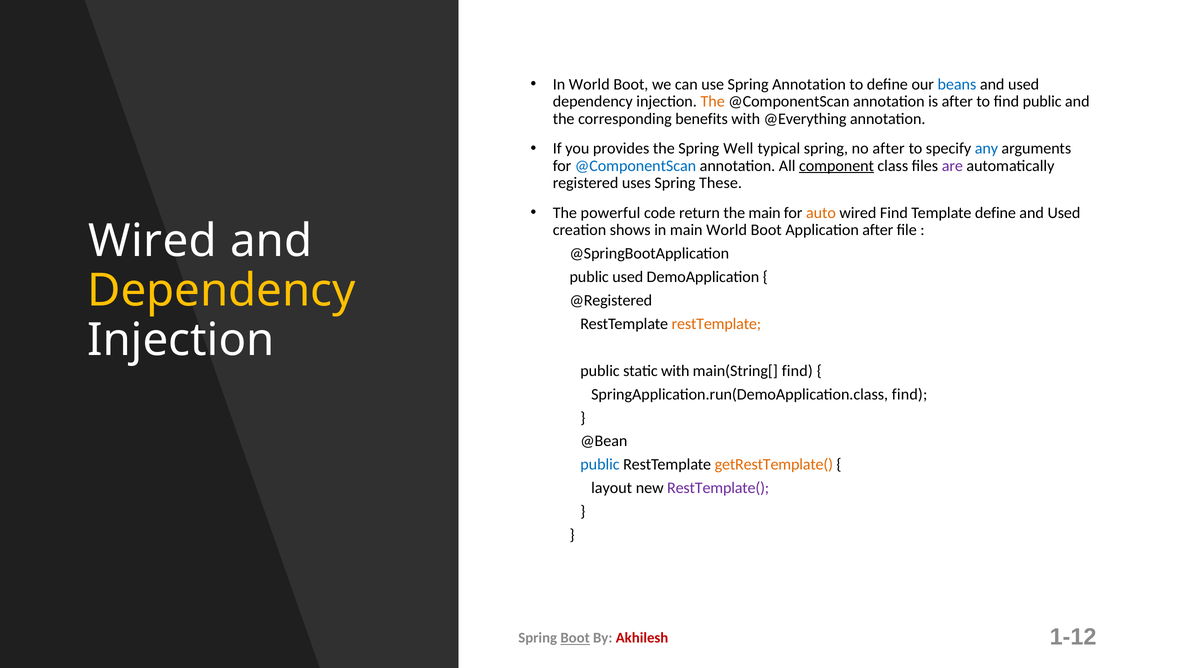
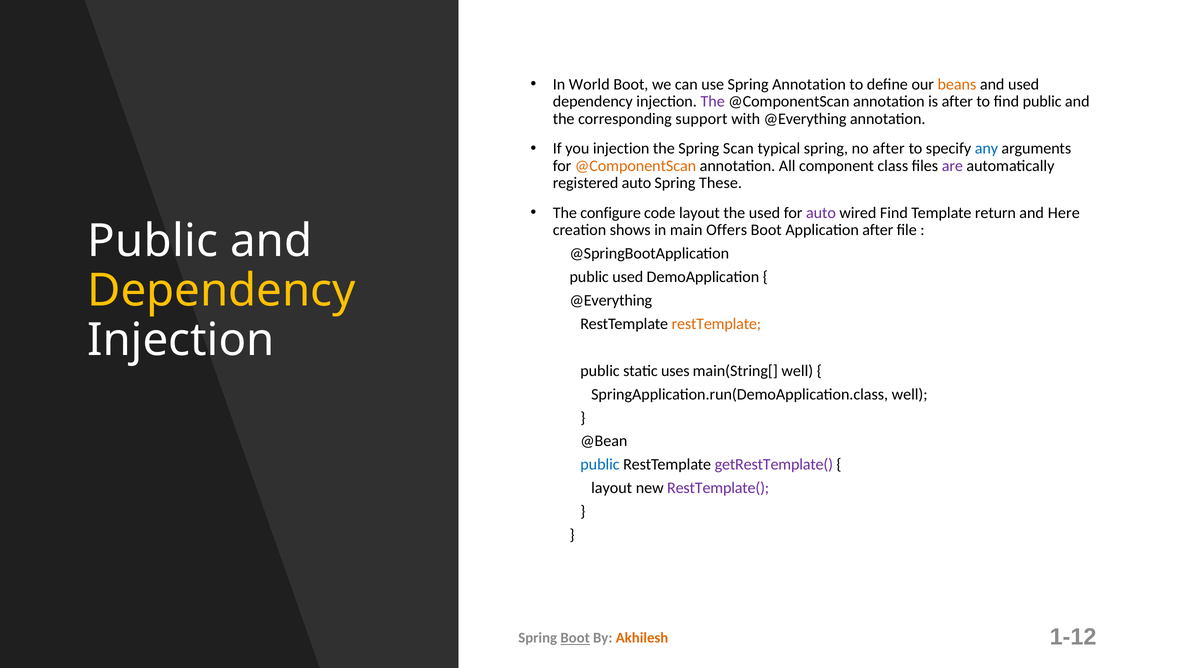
beans colour: blue -> orange (957, 84)
The colour: orange -> purple (713, 102)
benefits: benefits -> support (701, 119)
you provides: provides -> injection (621, 148)
Well: Well -> Scan (738, 148)
@ComponentScan colour: blue -> orange (636, 166)
component underline: present -> none (837, 166)
registered uses: uses -> auto (636, 183)
powerful: powerful -> configure (611, 213)
code return: return -> layout (699, 213)
the main: main -> used (764, 213)
auto colour: orange -> purple (821, 213)
Template define: define -> return (995, 213)
Used: Used -> Here (1064, 213)
main World: World -> Offers (727, 230)
Wired: Wired -> Public (153, 241)
@Registered: @Registered -> @Everything (611, 300)
static with: with -> uses (675, 371)
main(String[ find: find -> well (797, 371)
SpringApplication.run(DemoApplication.class find: find -> well (910, 394)
getRestTemplate( colour: orange -> purple (774, 464)
Akhilesh colour: red -> orange (642, 638)
